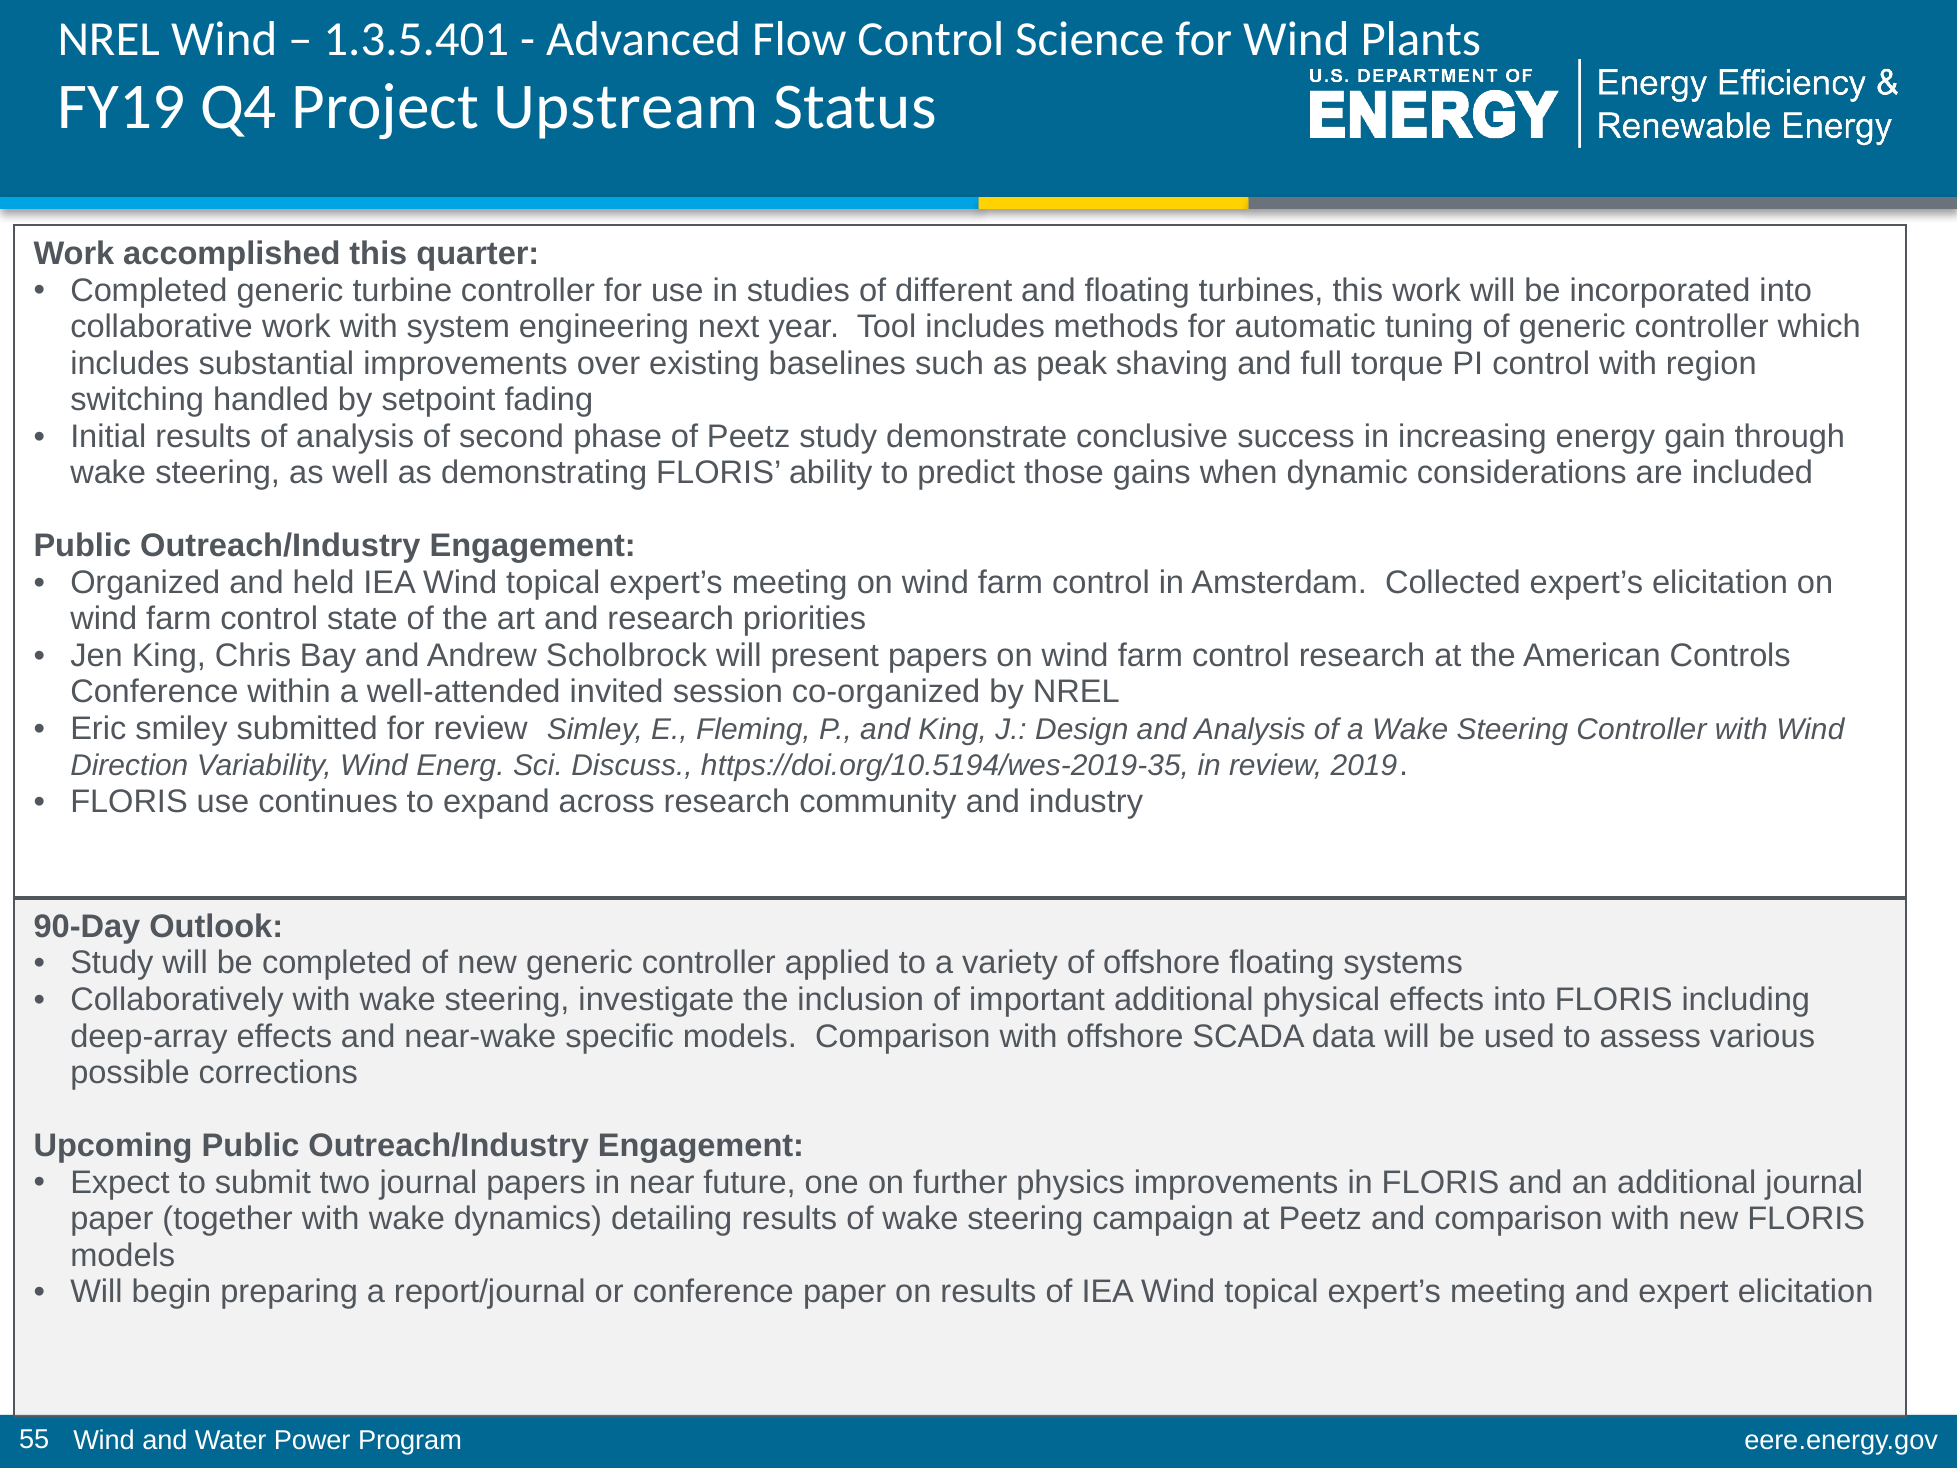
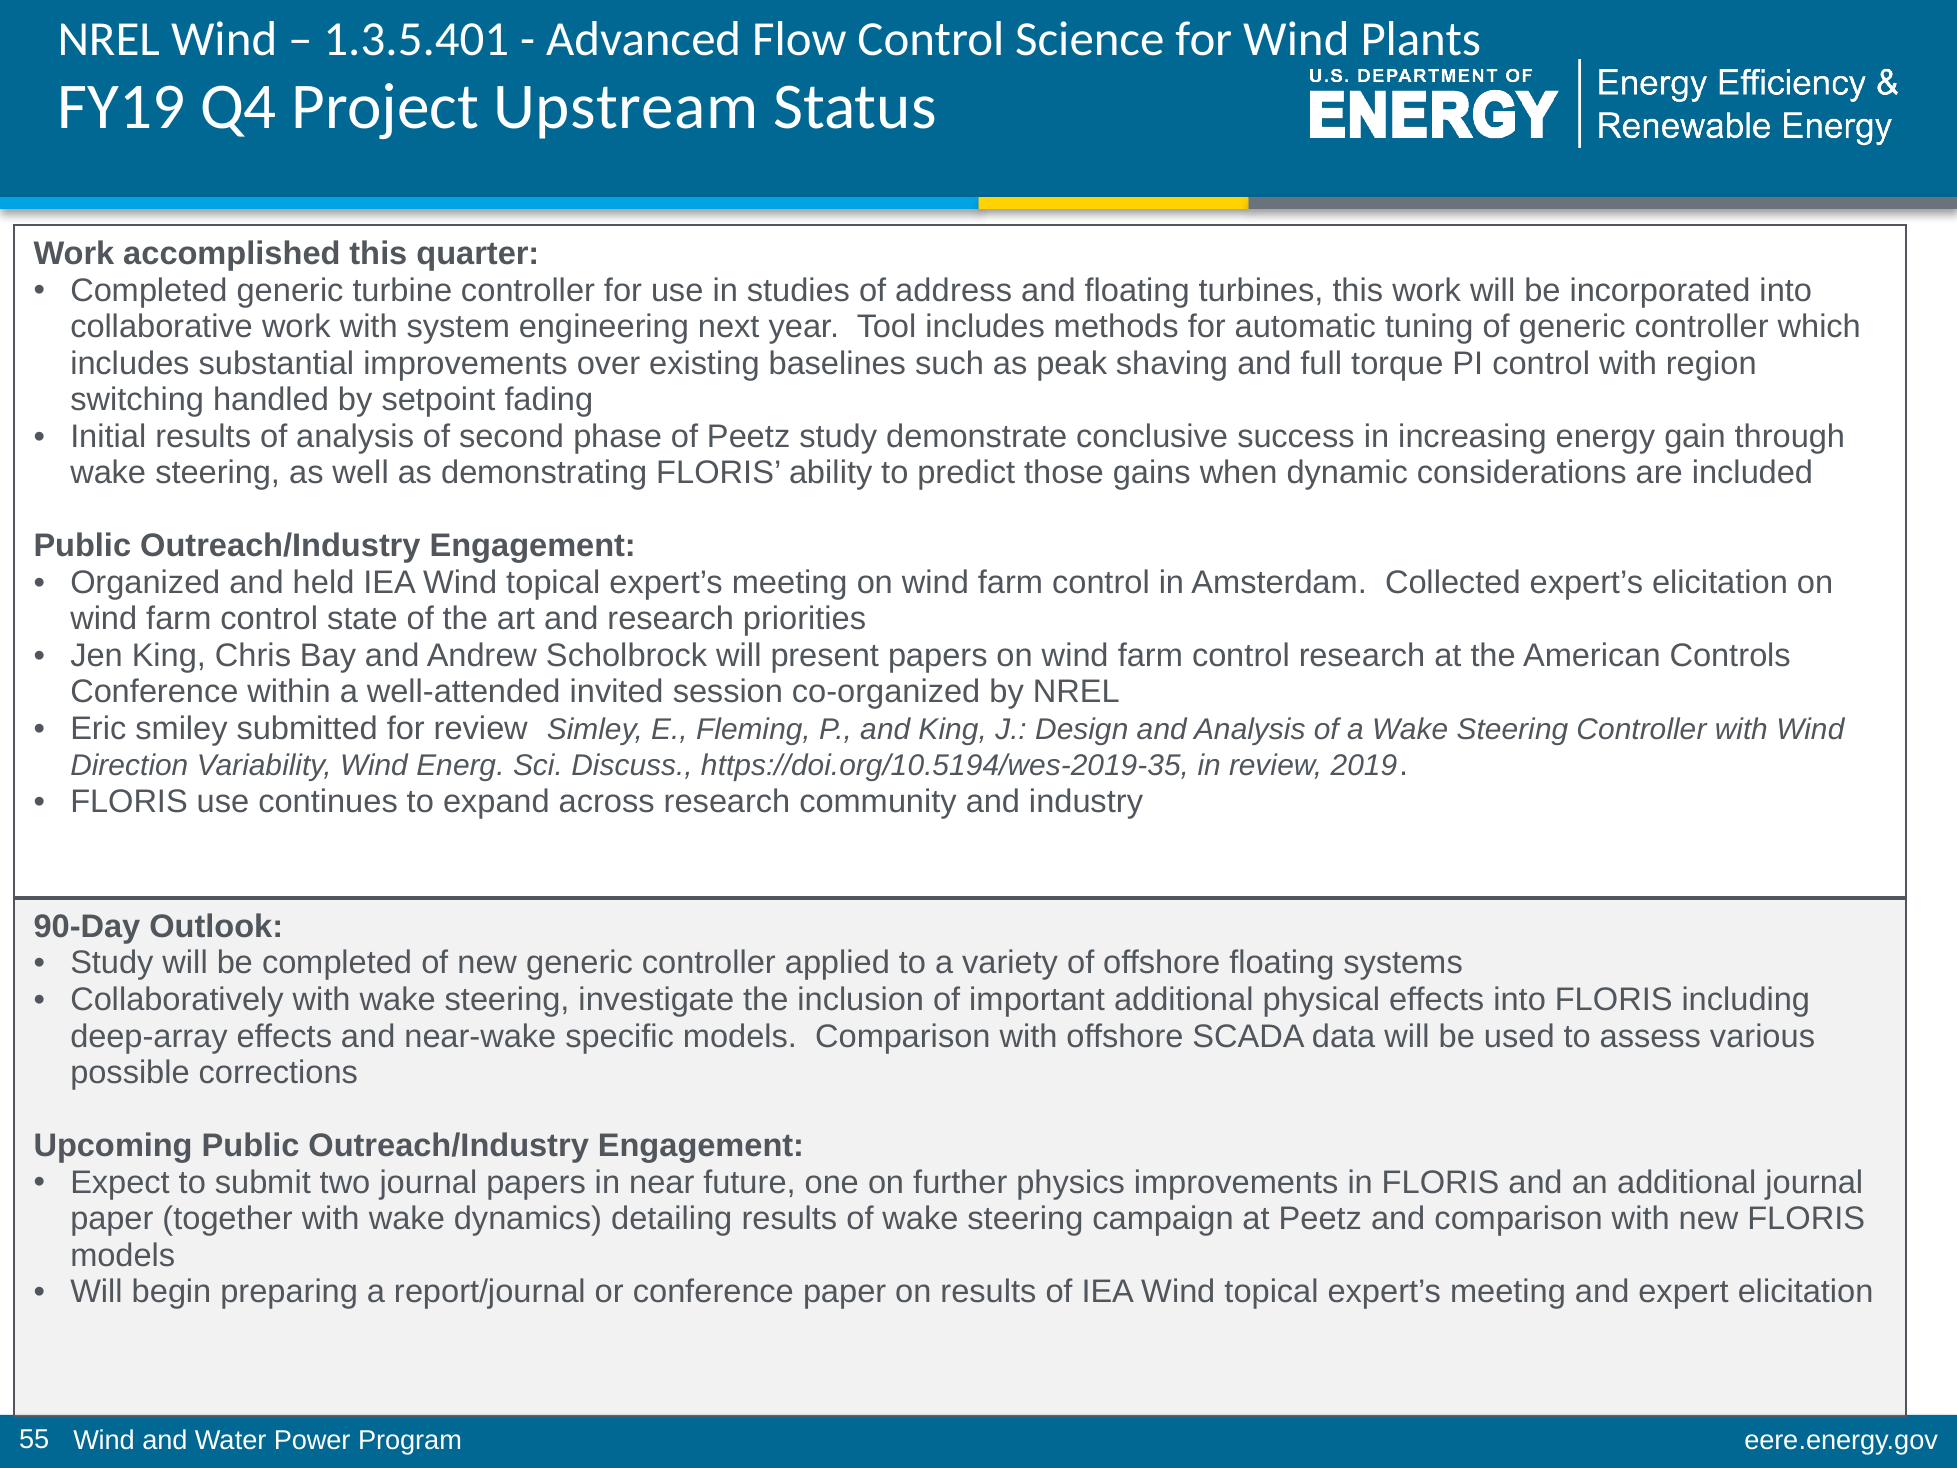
different: different -> address (954, 290)
